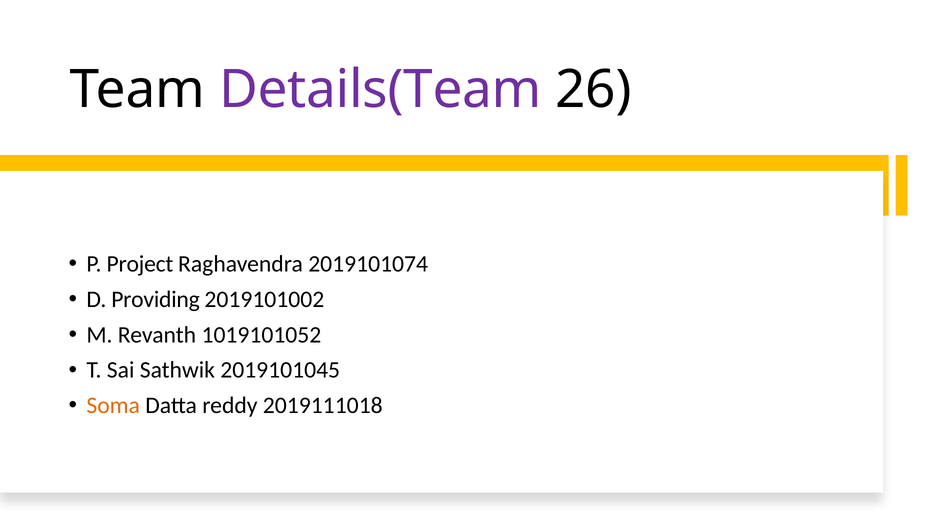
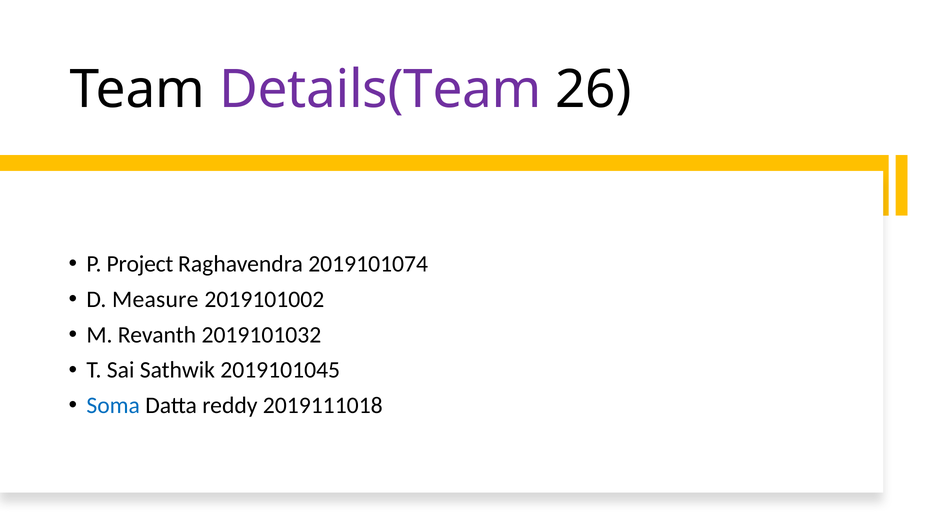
Providing: Providing -> Measure (155, 299)
1019101052: 1019101052 -> 2019101032 (261, 335)
Soma colour: orange -> blue (113, 406)
